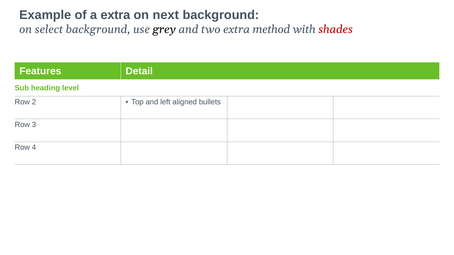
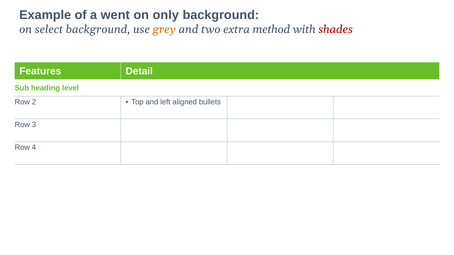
a extra: extra -> went (115, 15)
next: next -> only (166, 15)
grey colour: black -> orange (164, 29)
